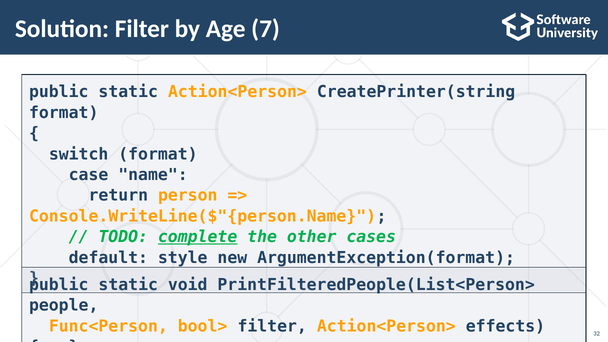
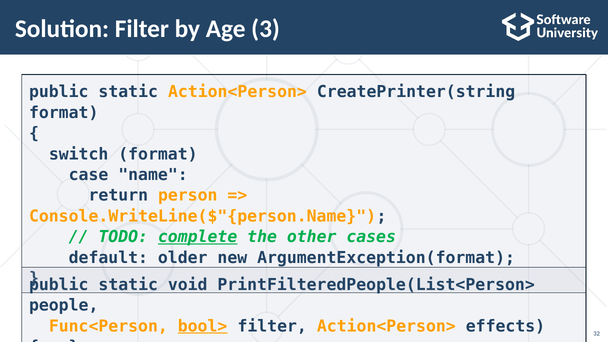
7: 7 -> 3 (266, 29)
style: style -> older (183, 258)
bool> underline: none -> present (203, 326)
